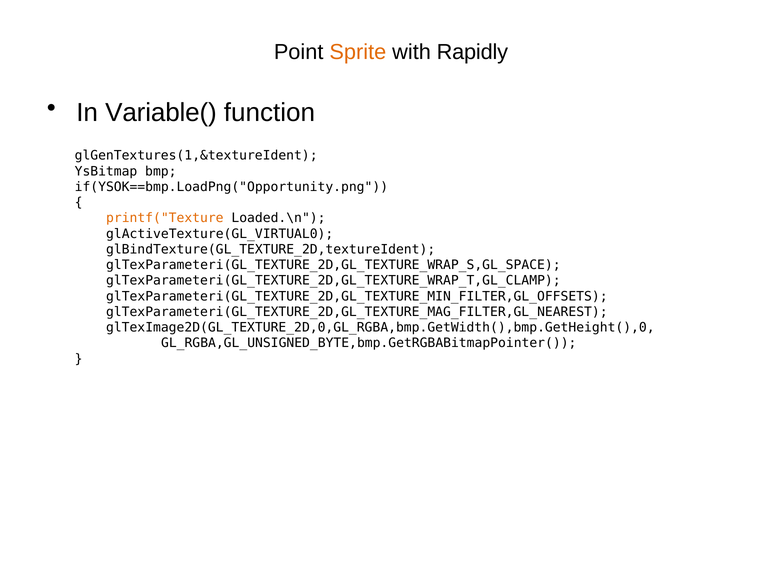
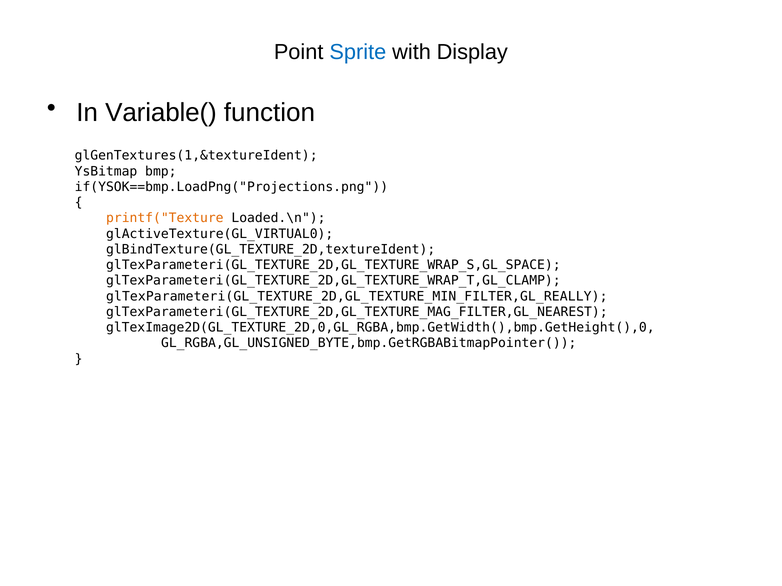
Sprite colour: orange -> blue (358, 52)
Rapidly: Rapidly -> Display (472, 52)
if(YSOK==bmp.LoadPng("Opportunity.png: if(YSOK==bmp.LoadPng("Opportunity.png -> if(YSOK==bmp.LoadPng("Projections.png (231, 187)
glTexParameteri(GL_TEXTURE_2D,GL_TEXTURE_MIN_FILTER,GL_OFFSETS: glTexParameteri(GL_TEXTURE_2D,GL_TEXTURE_MIN_FILTER,GL_OFFSETS -> glTexParameteri(GL_TEXTURE_2D,GL_TEXTURE_MIN_FILTER,GL_REALLY (357, 297)
